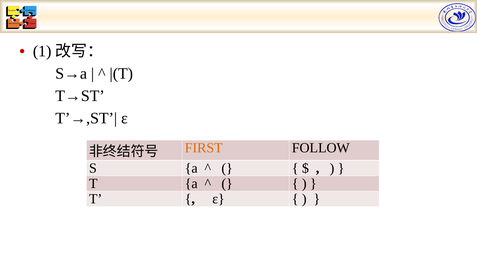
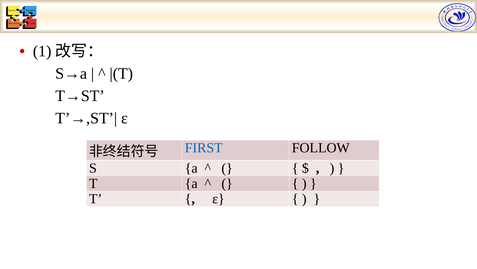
FIRST colour: orange -> blue (204, 148)
